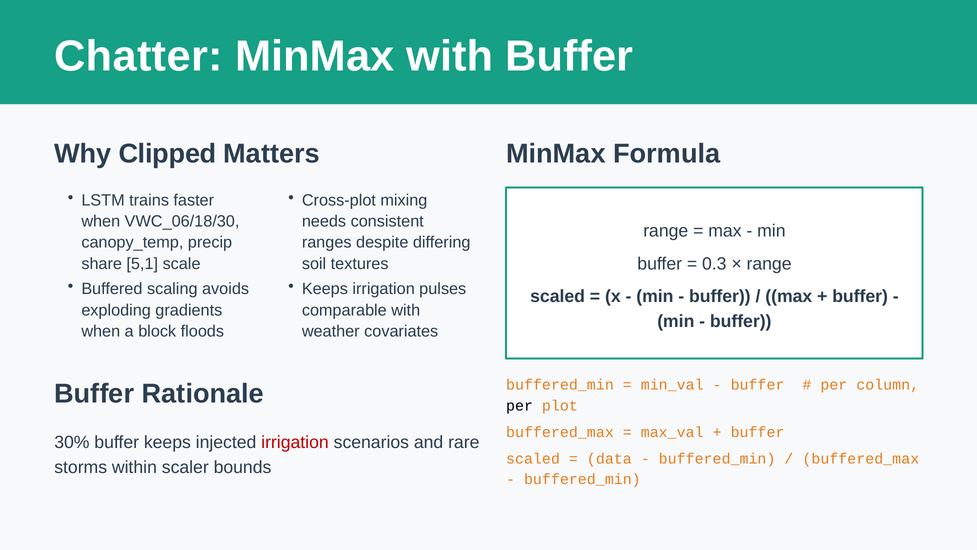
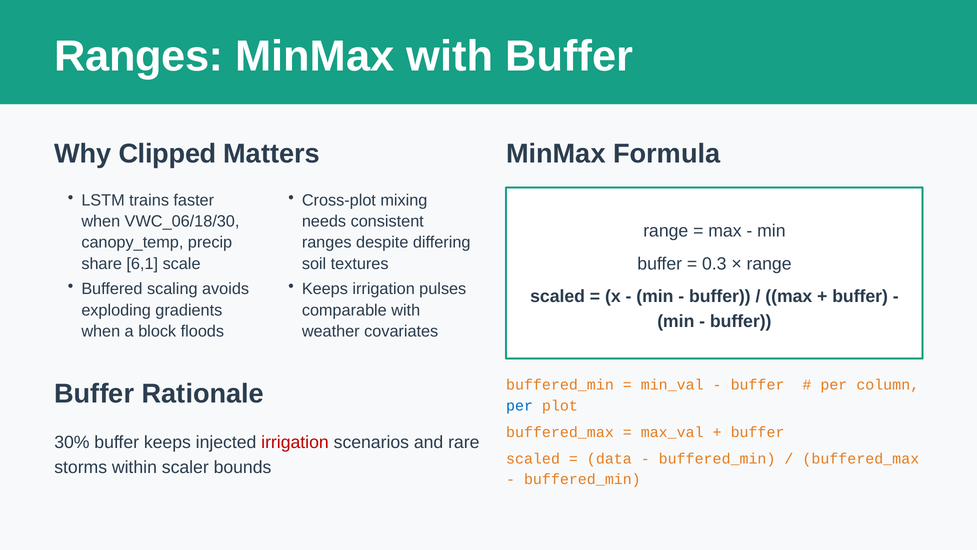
Chatter: Chatter -> Ranges (139, 56)
5,1: 5,1 -> 6,1 (142, 264)
per colour: black -> blue (520, 406)
